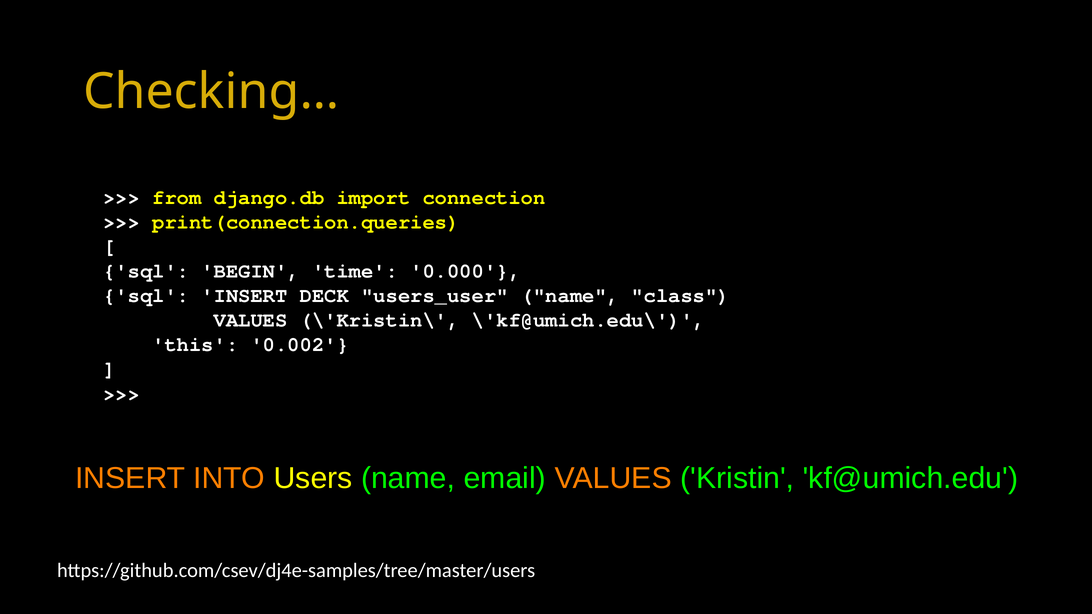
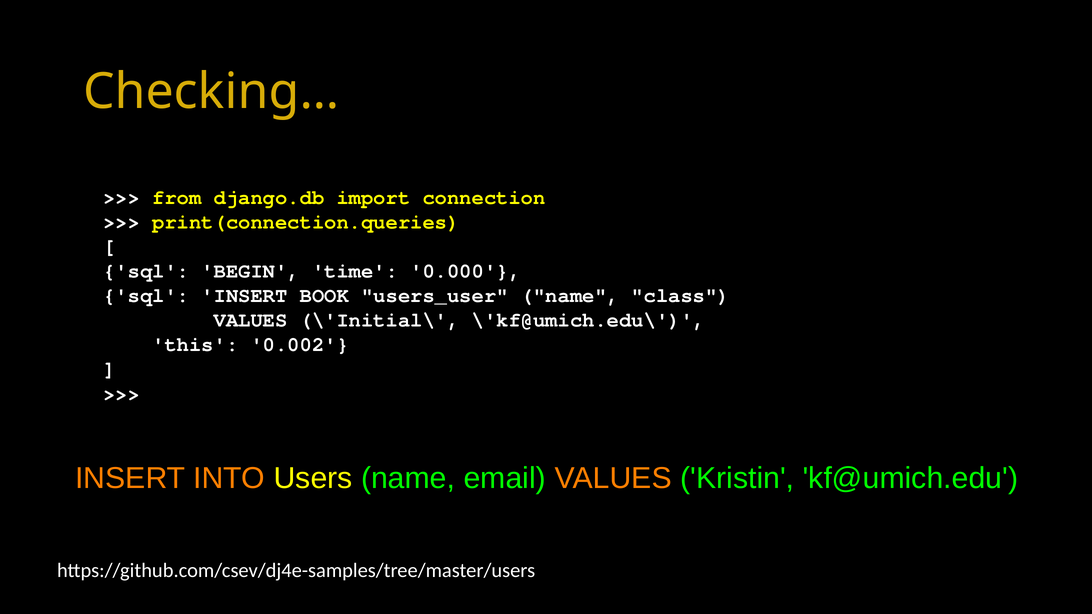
DECK: DECK -> BOOK (324, 296)
\'Kristin\: \'Kristin\ -> \'Initial\ (380, 320)
